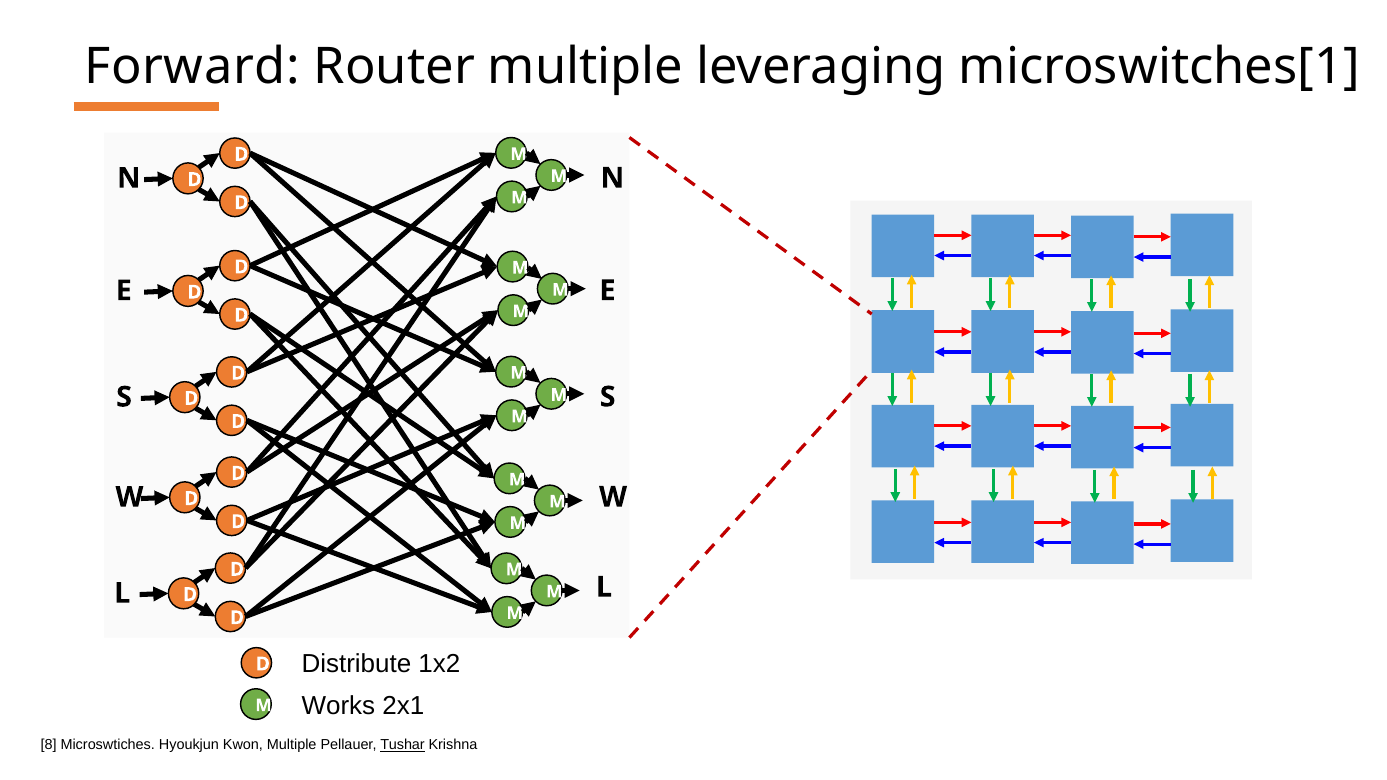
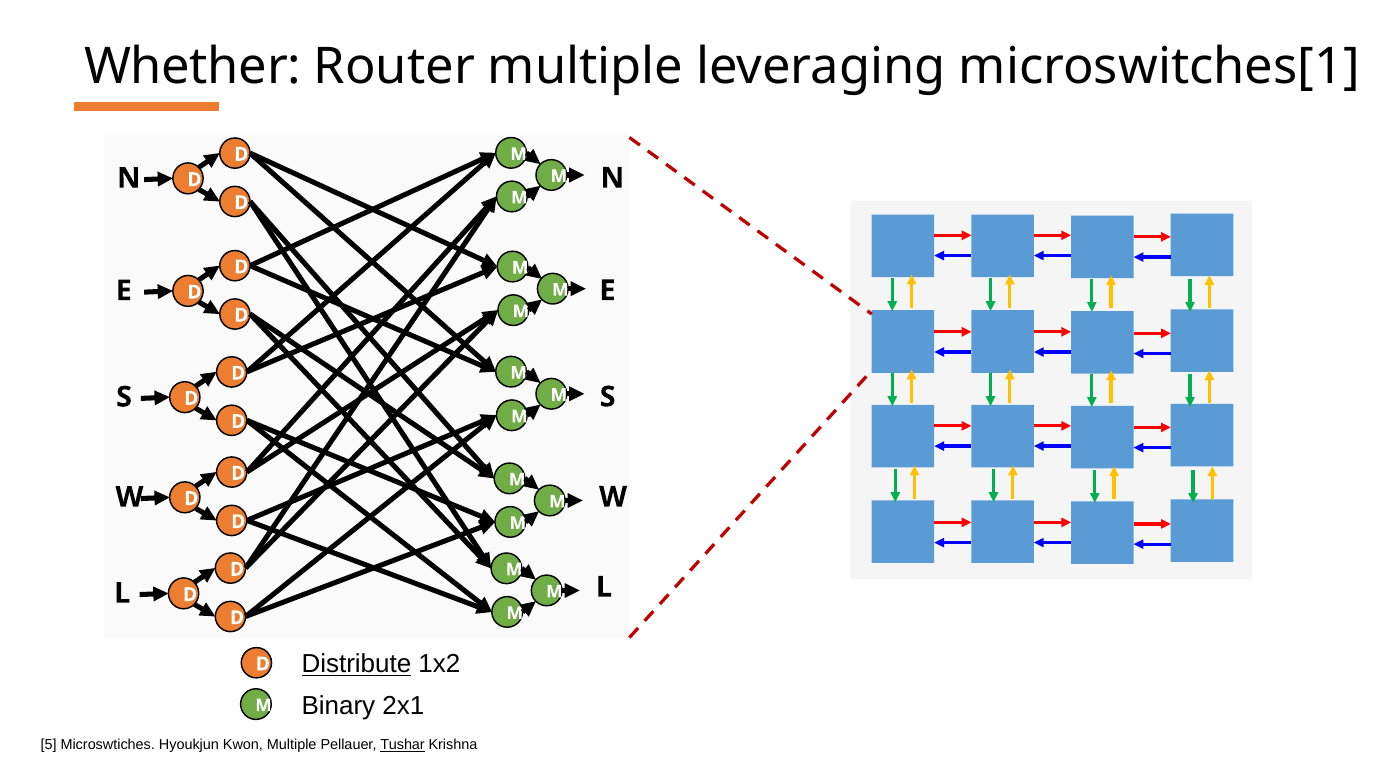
Forward: Forward -> Whether (193, 67)
Distribute underline: none -> present (356, 665)
Works: Works -> Binary (338, 706)
8: 8 -> 5 (49, 745)
